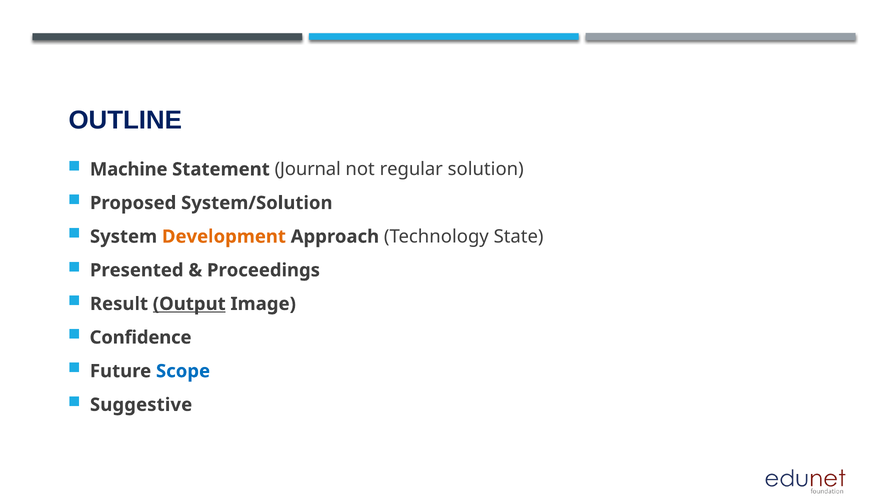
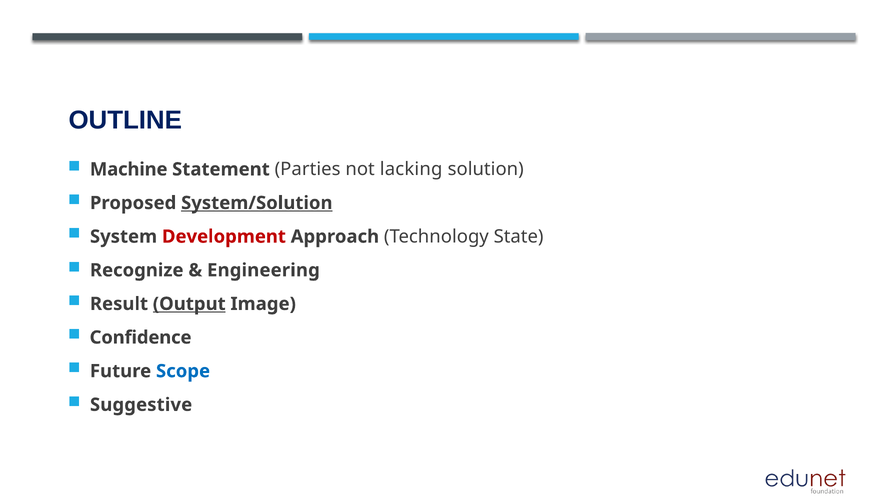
Journal: Journal -> Parties (308, 170)
regular: regular -> lacking (411, 170)
System/Solution underline: none -> present (257, 203)
Development colour: orange -> red (224, 237)
Presented: Presented -> Recognize (137, 271)
Proceedings: Proceedings -> Engineering (263, 271)
